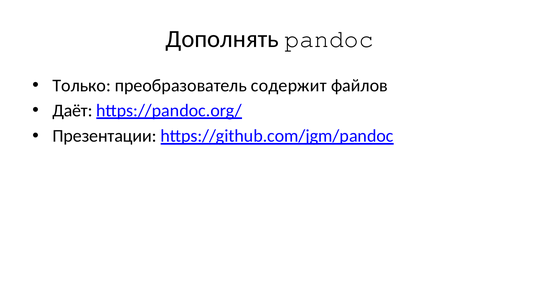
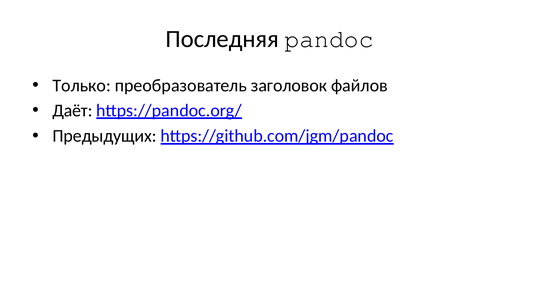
Дополнять: Дополнять -> Последняя (222, 39)
содержит: содержит -> заголовок (289, 85)
Презентации: Презентации -> Предыдущих (105, 136)
